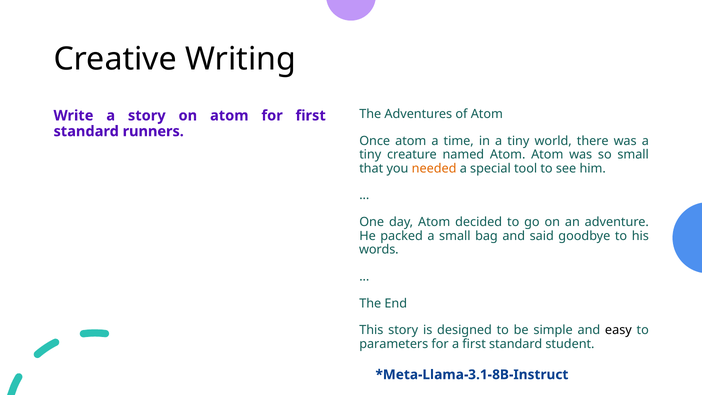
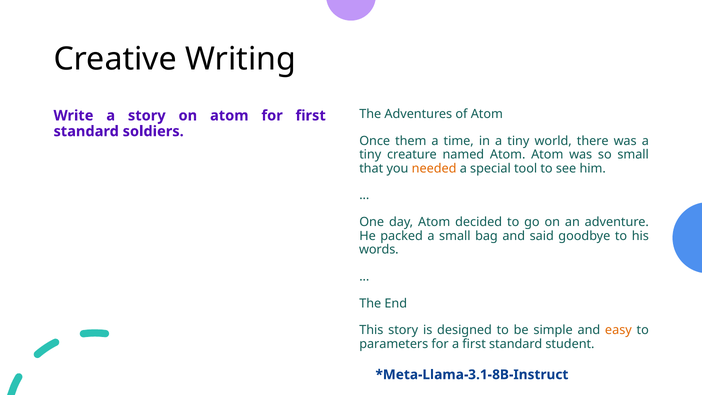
runners: runners -> soldiers (153, 131)
Once atom: atom -> them (411, 141)
easy colour: black -> orange (618, 330)
